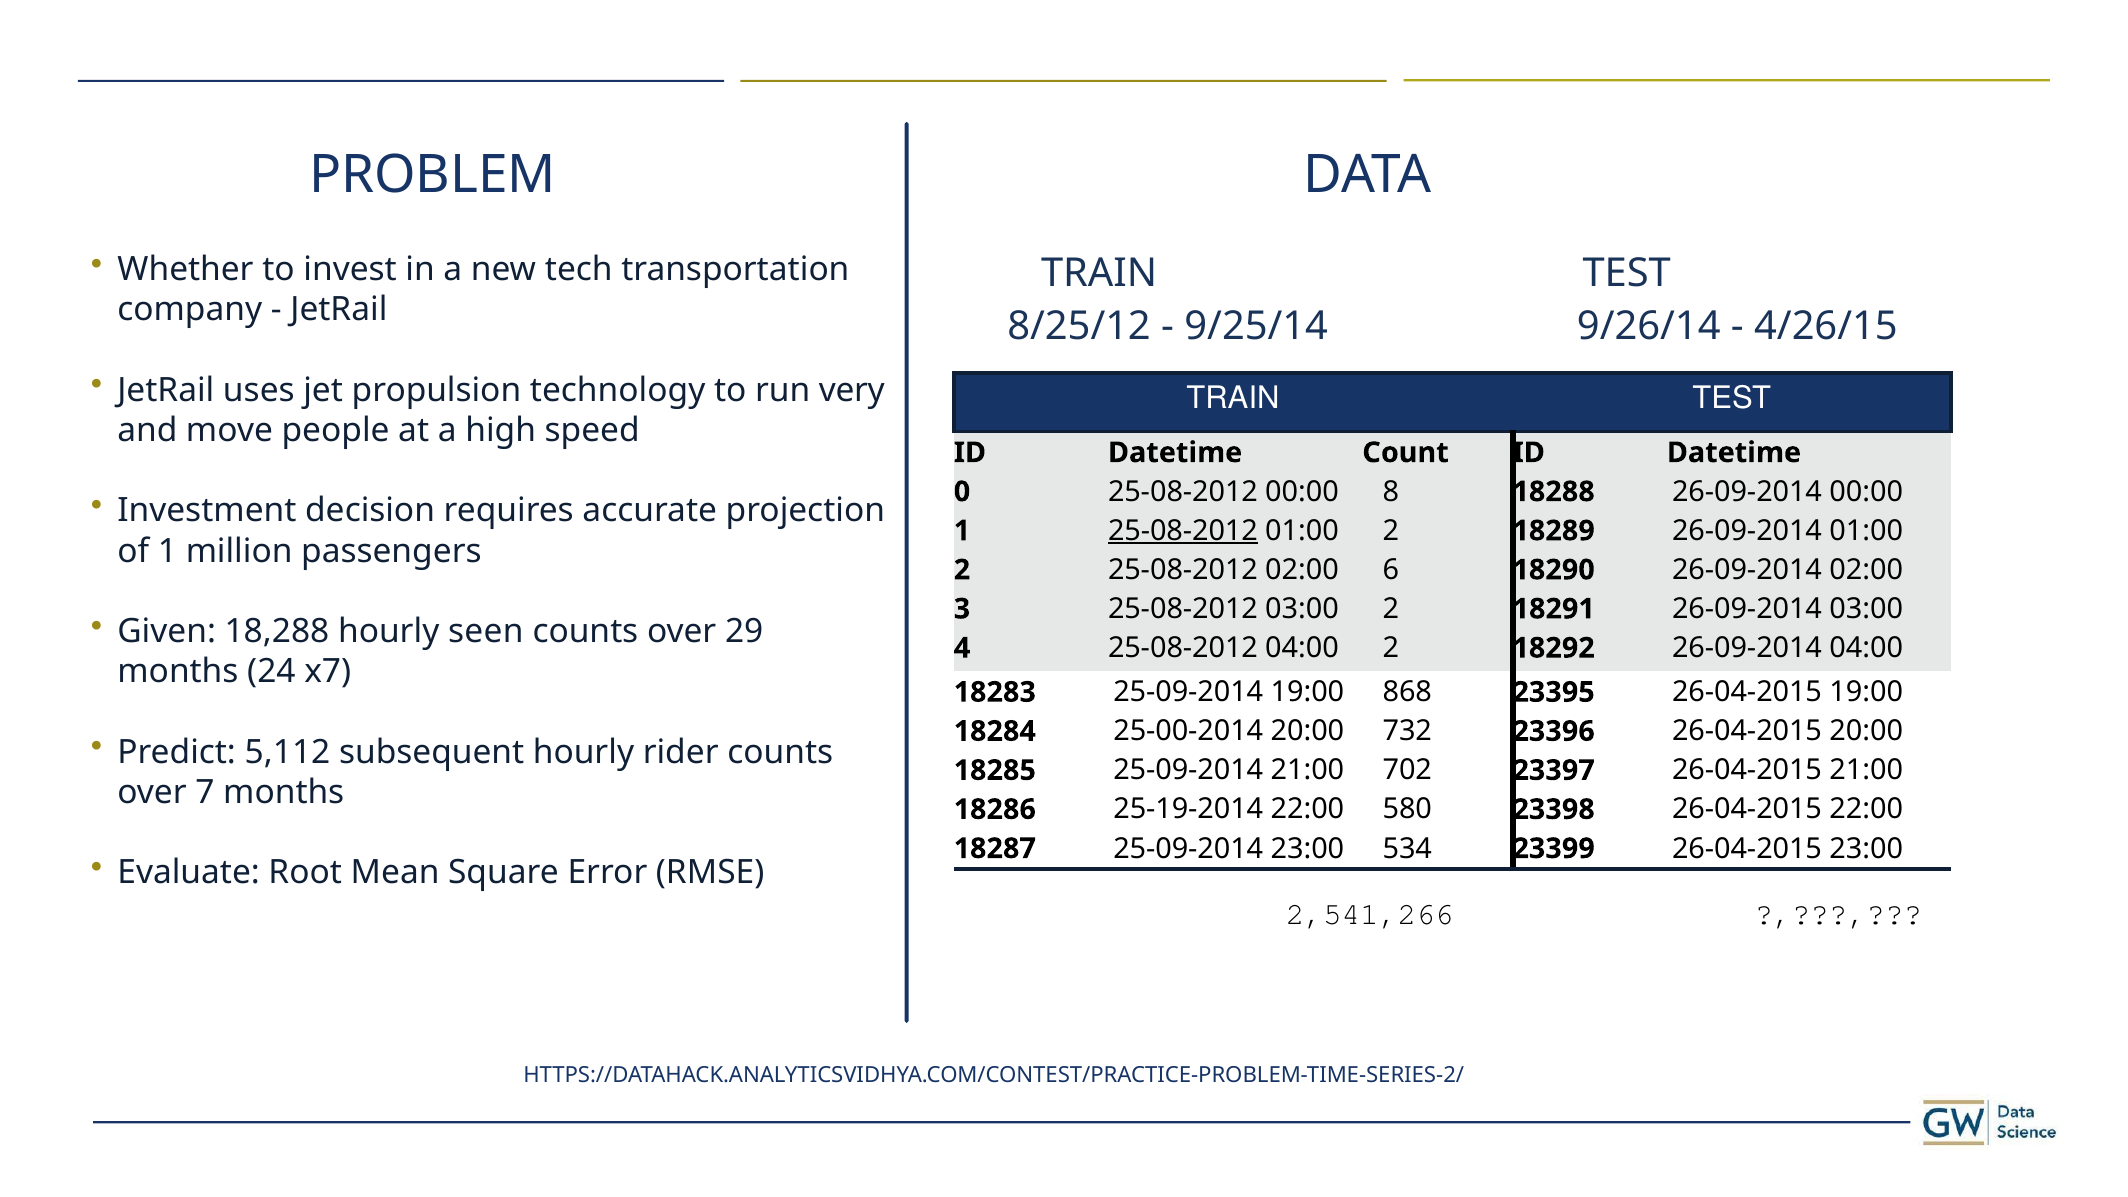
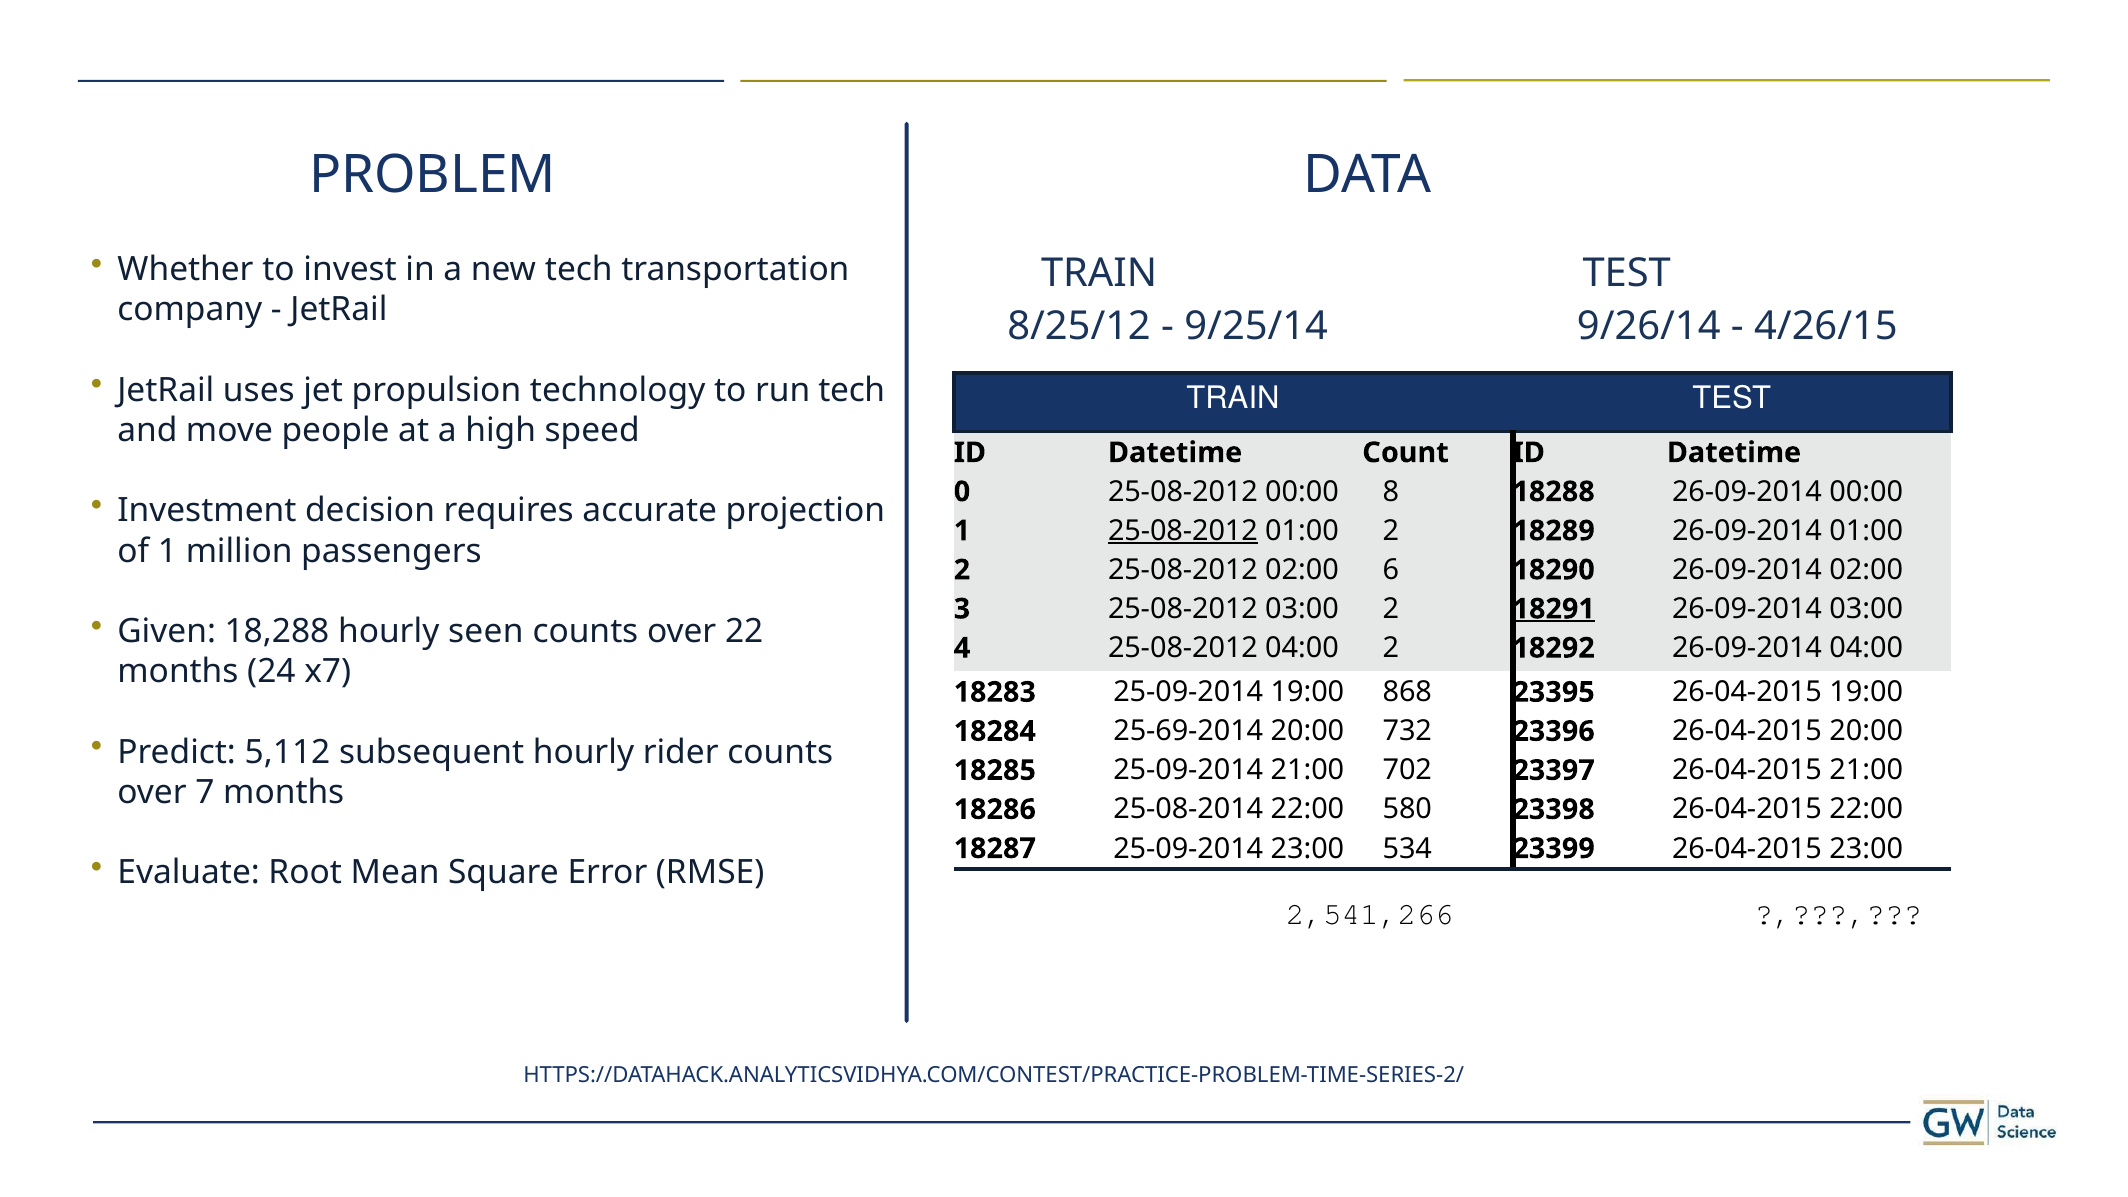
run very: very -> tech (852, 390)
18291 underline: none -> present (1554, 609)
29: 29 -> 22 (744, 631)
25-00-2014: 25-00-2014 -> 25-69-2014 (1188, 731)
25-19-2014: 25-19-2014 -> 25-08-2014 (1188, 809)
